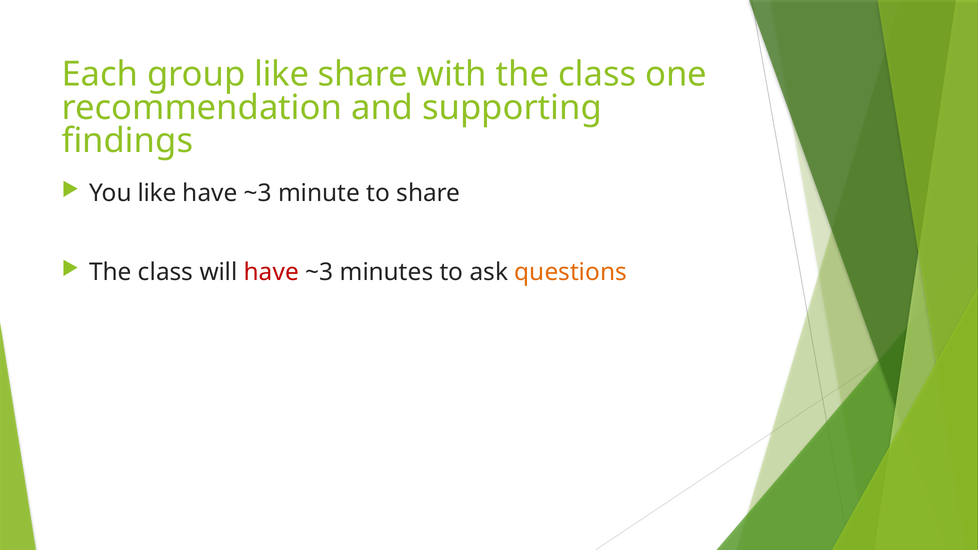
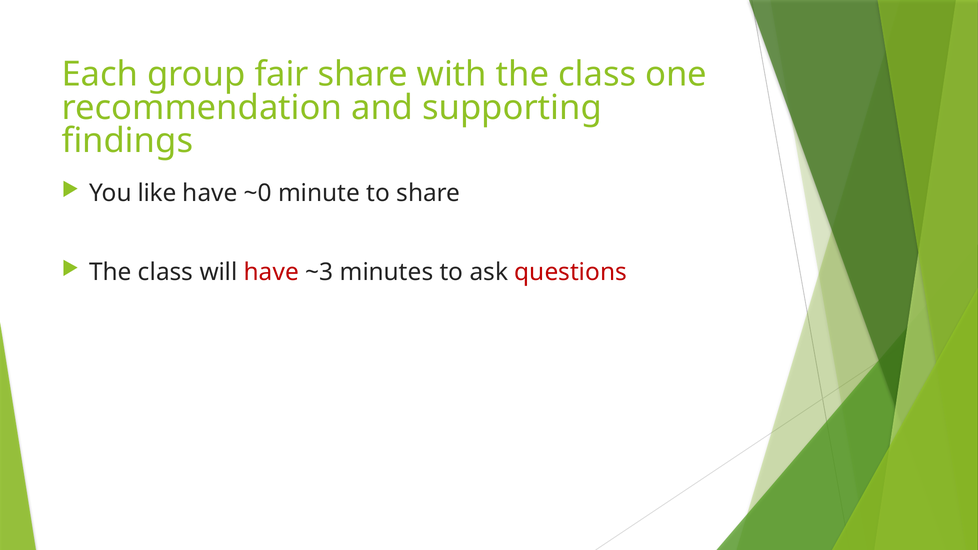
group like: like -> fair (282, 74)
~3: ~3 -> ~0 (258, 193)
questions colour: orange -> red (571, 272)
